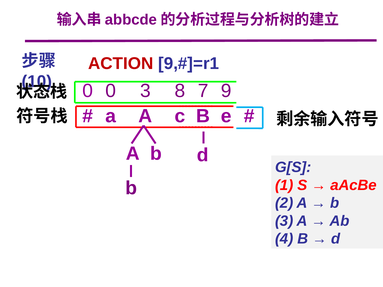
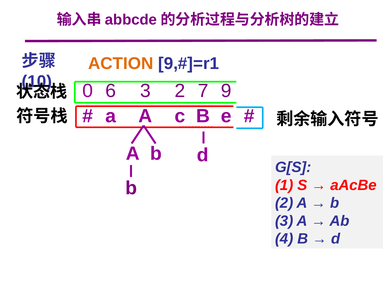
ACTION colour: red -> orange (121, 64)
0 0: 0 -> 6 (111, 91)
3 8: 8 -> 2 (180, 91)
